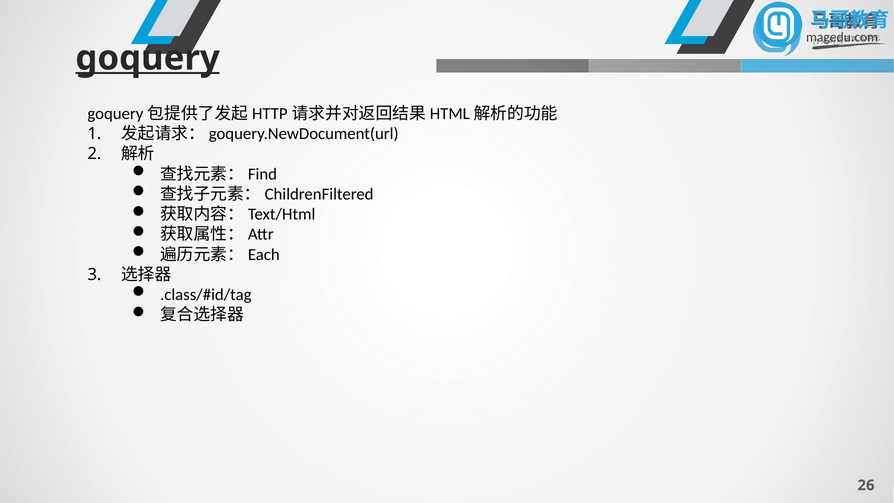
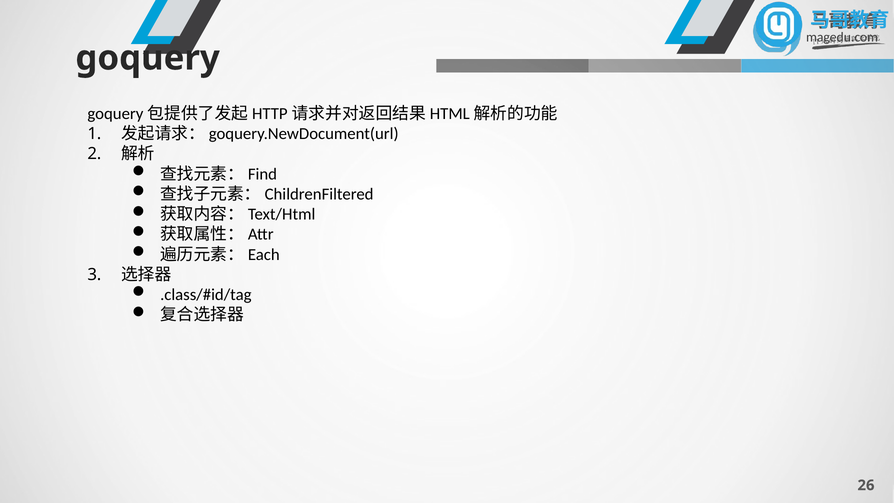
goquery underline: present -> none (148, 58)
